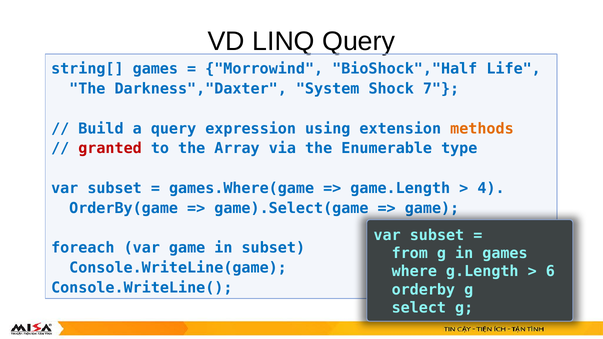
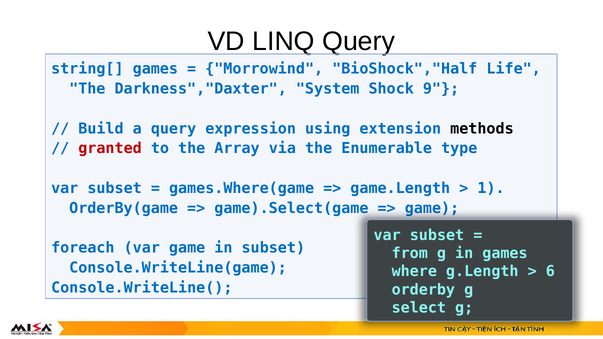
7: 7 -> 9 (441, 89)
methods colour: orange -> black (482, 129)
4: 4 -> 1 (491, 188)
